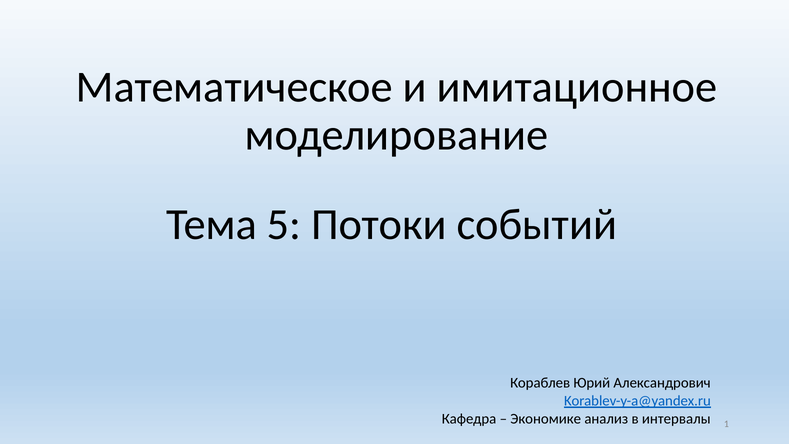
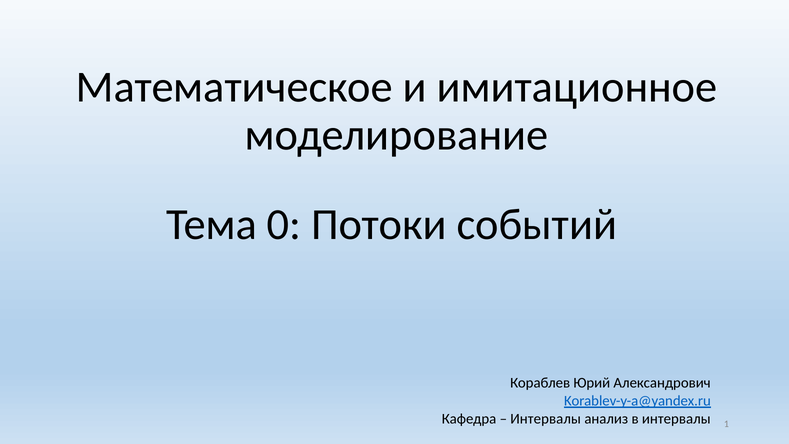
5: 5 -> 0 (284, 224)
Экономике: Экономике -> Интервалы (546, 419)
